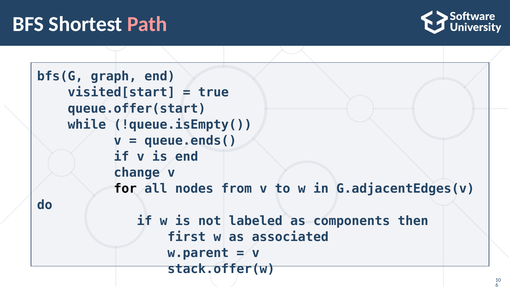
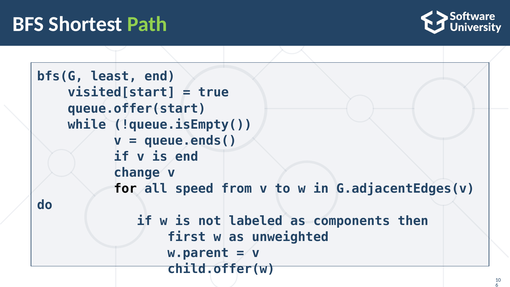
Path colour: pink -> light green (147, 24)
graph: graph -> least (114, 76)
nodes: nodes -> speed (194, 189)
associated: associated -> unweighted (290, 237)
stack.offer(w: stack.offer(w -> child.offer(w (221, 269)
